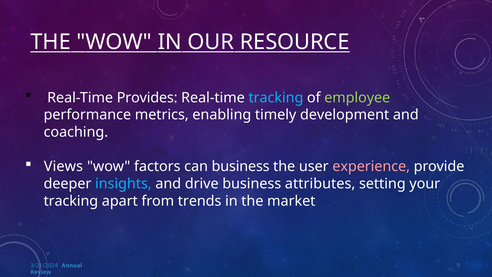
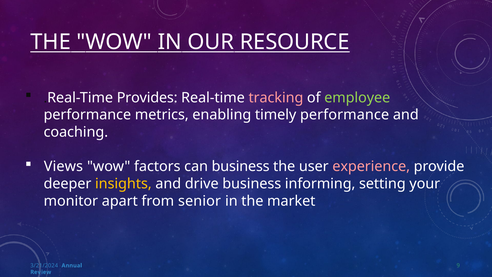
tracking colour: light blue -> pink (276, 98)
timely development: development -> performance (345, 115)
insights colour: light blue -> yellow (123, 184)
attributes: attributes -> informing (320, 184)
tracking: tracking -> monitor (71, 201)
trends: trends -> senior (200, 201)
